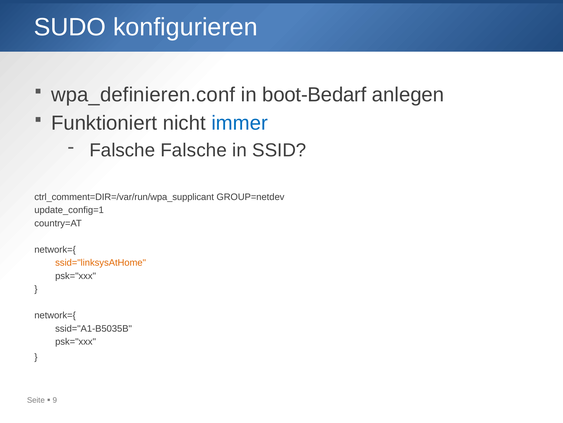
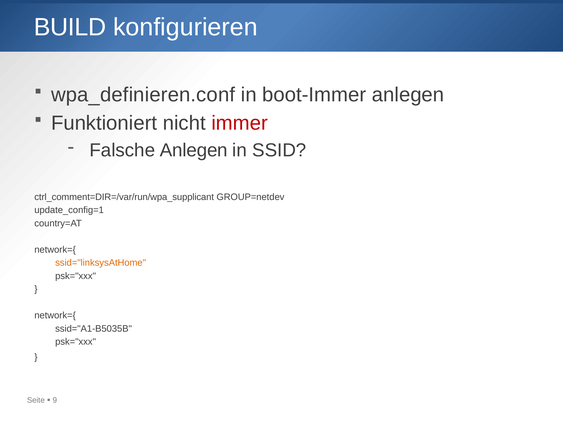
SUDO: SUDO -> BUILD (70, 27)
boot-Bedarf: boot-Bedarf -> boot-Immer (314, 94)
immer colour: blue -> red (240, 123)
Falsche Falsche: Falsche -> Anlegen (194, 150)
